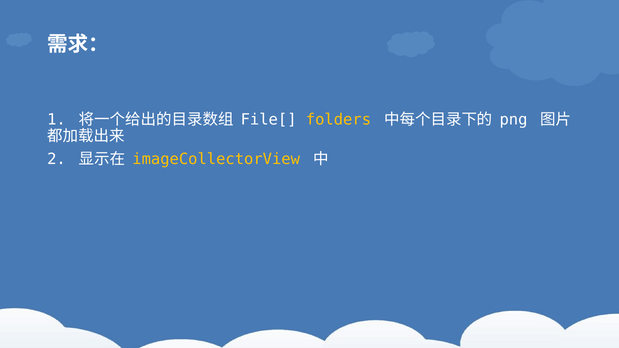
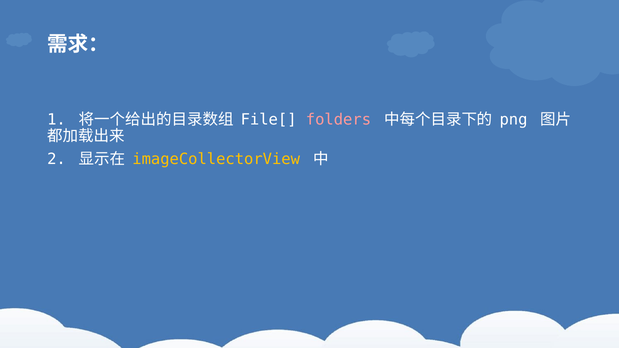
folders colour: yellow -> pink (338, 119)
